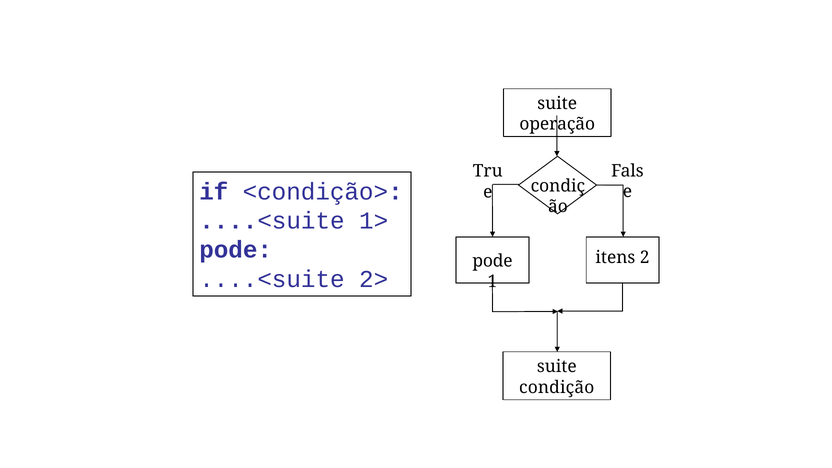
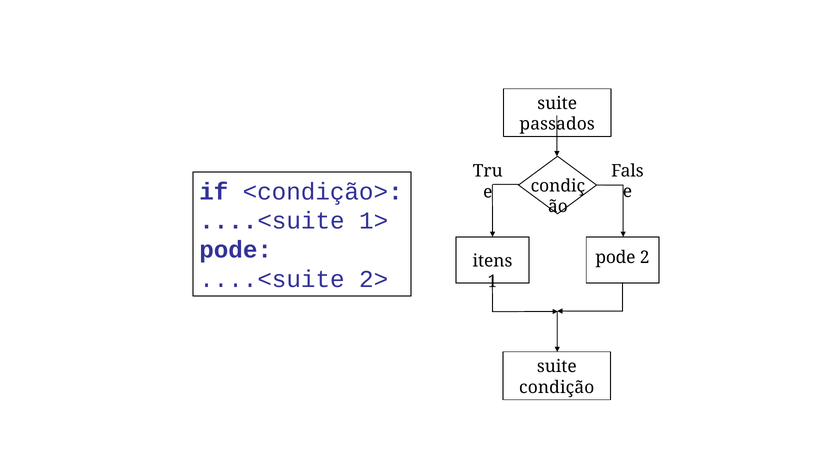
operação: operação -> passados (557, 124)
itens: itens -> pode (615, 258)
pode: pode -> itens (492, 261)
